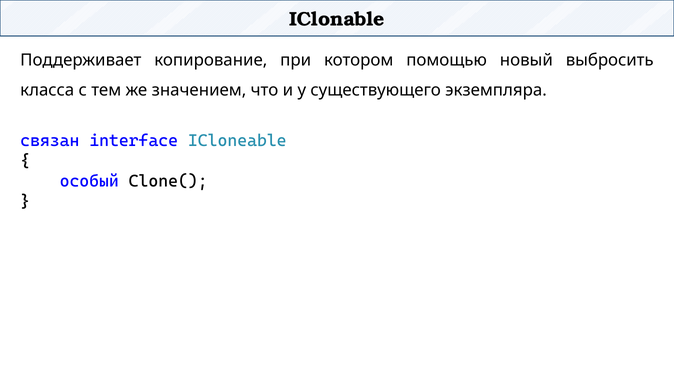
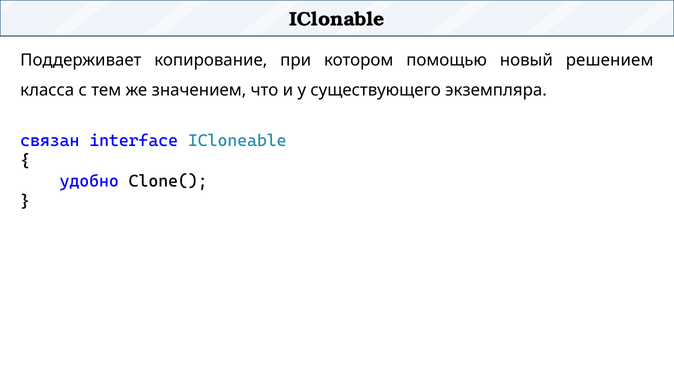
выбросить: выбросить -> решением (610, 60)
особый: особый -> удобно (89, 181)
